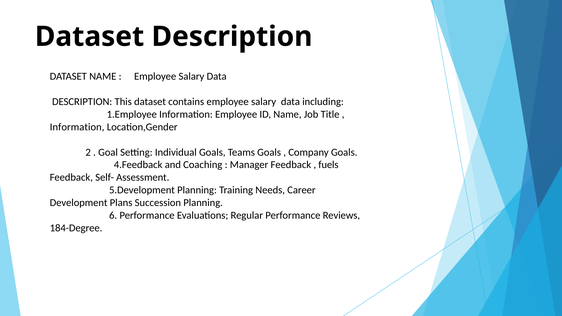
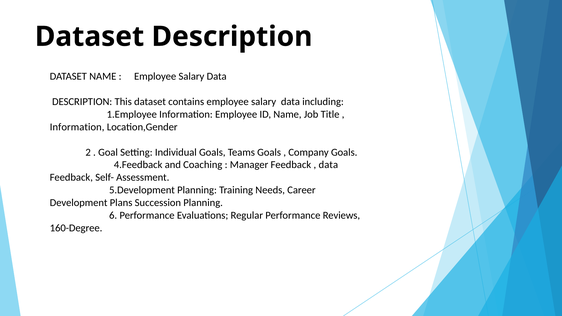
fuels: fuels -> data (328, 165)
184-Degree: 184-Degree -> 160-Degree (76, 228)
